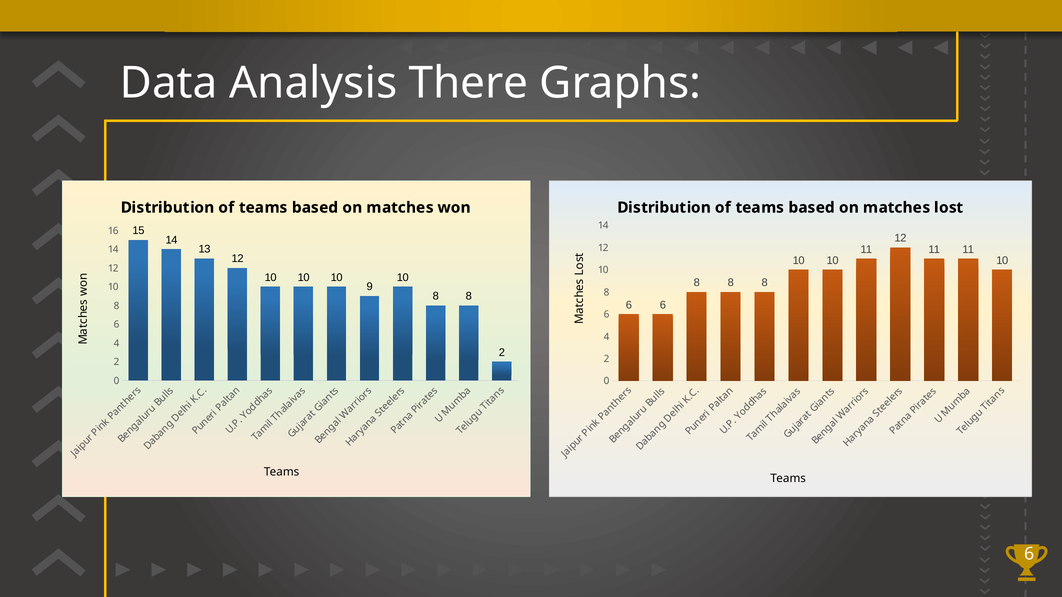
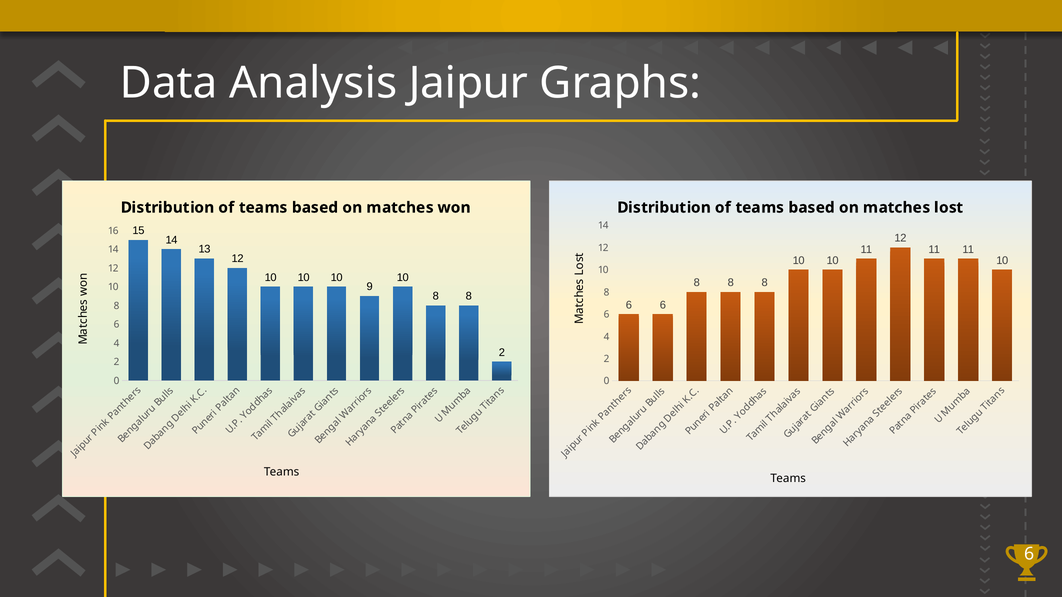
There: There -> Jaipur (468, 83)
